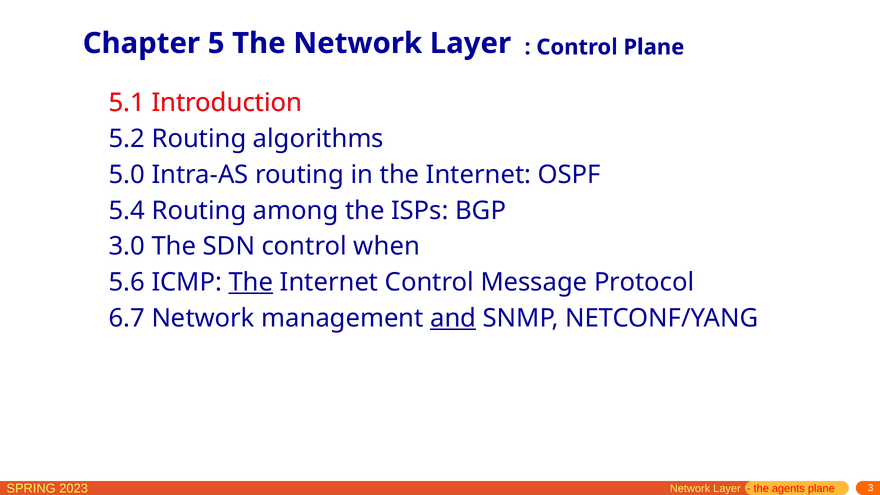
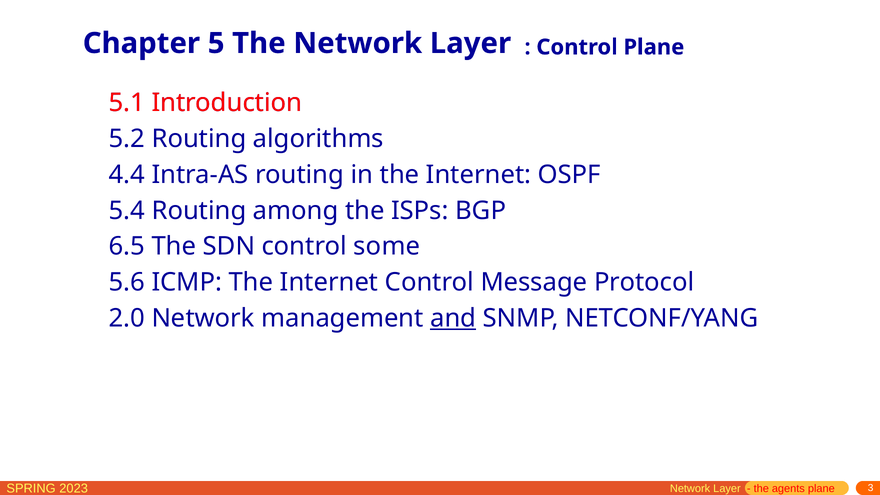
5.0: 5.0 -> 4.4 (127, 175)
3.0: 3.0 -> 6.5 (127, 246)
when: when -> some (387, 246)
The underline: present -> none (251, 282)
6.7: 6.7 -> 2.0 (127, 318)
